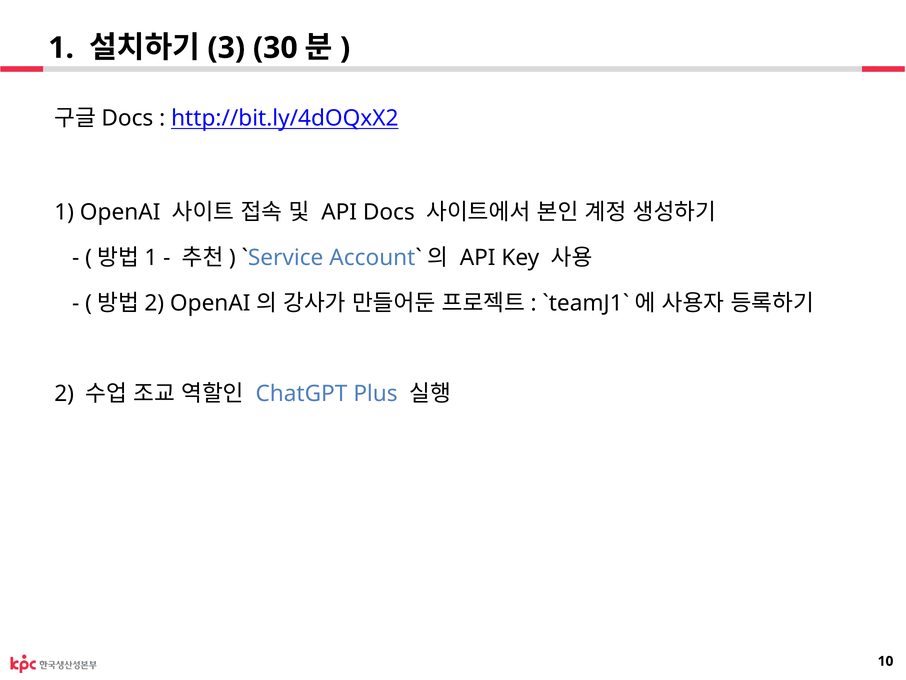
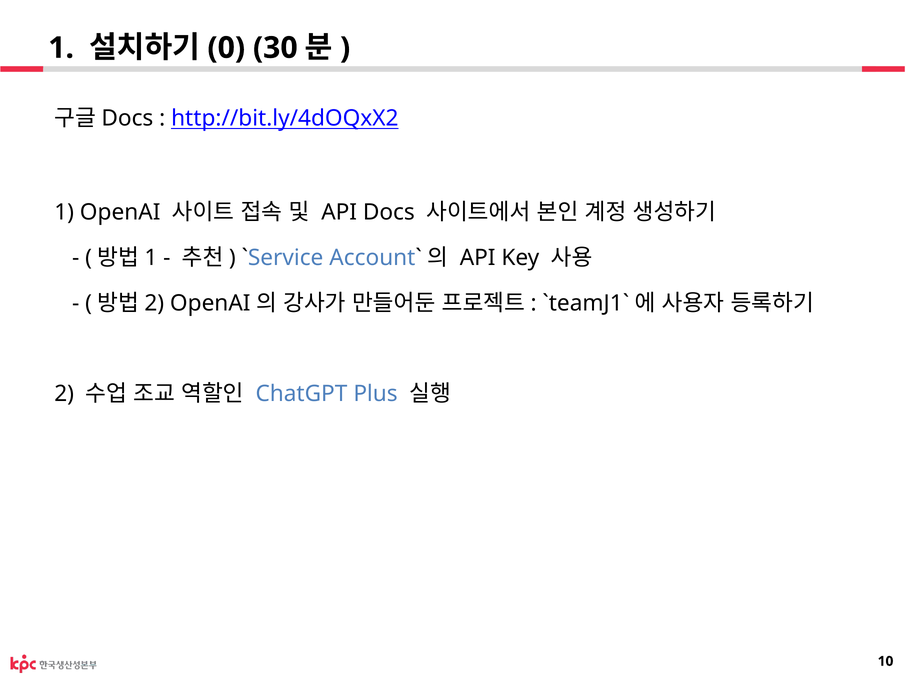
3: 3 -> 0 (226, 48)
